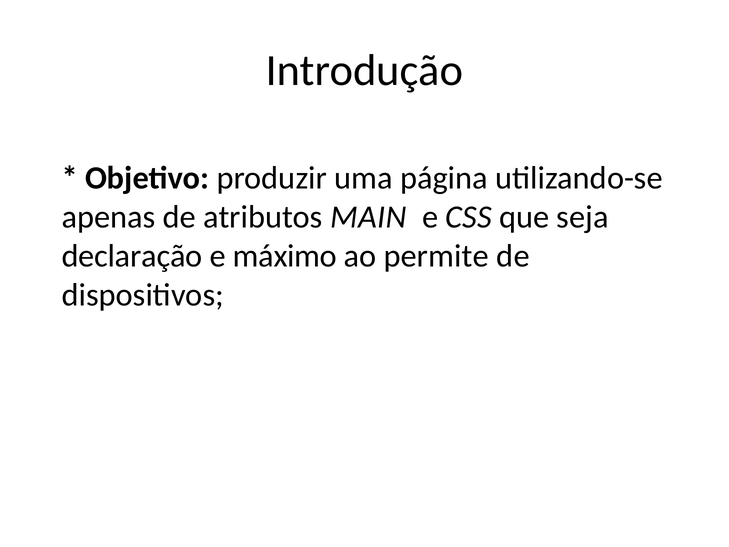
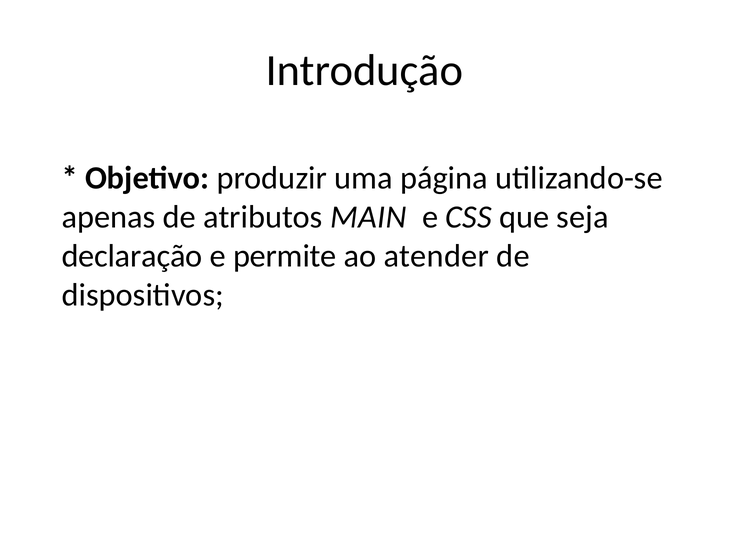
máximo: máximo -> permite (285, 256)
permite: permite -> atender (436, 256)
